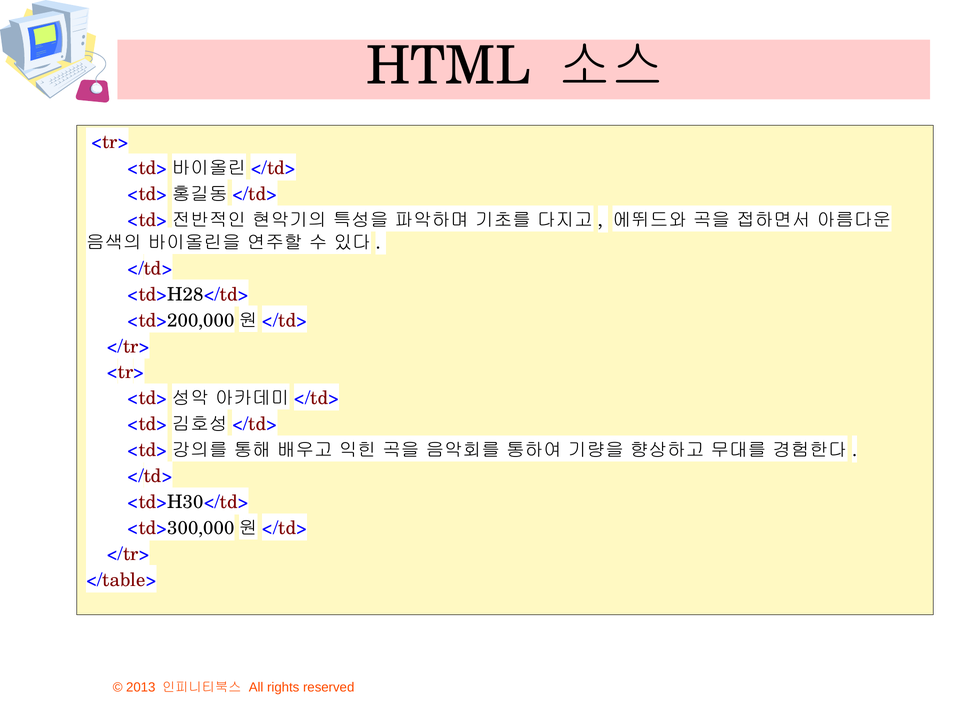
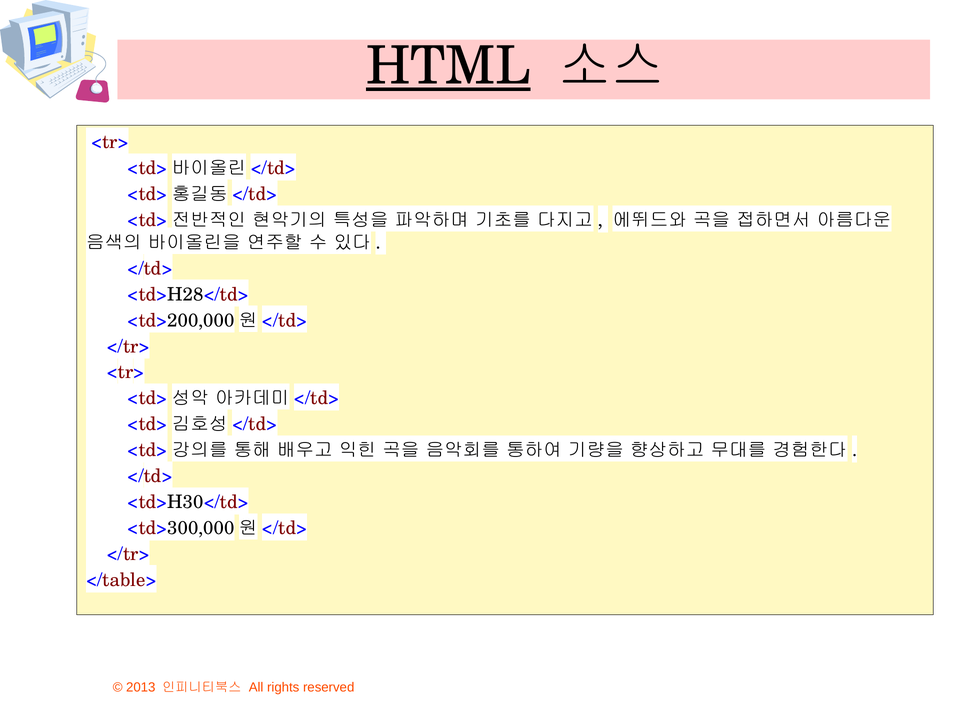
HTML underline: none -> present (448, 66)
